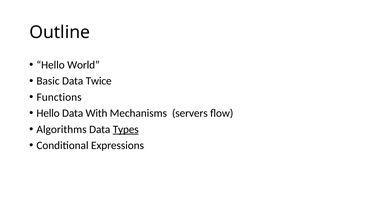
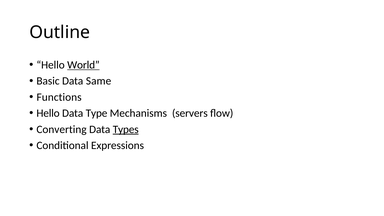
World underline: none -> present (83, 65)
Twice: Twice -> Same (99, 81)
With: With -> Type (97, 113)
Algorithms: Algorithms -> Converting (62, 129)
